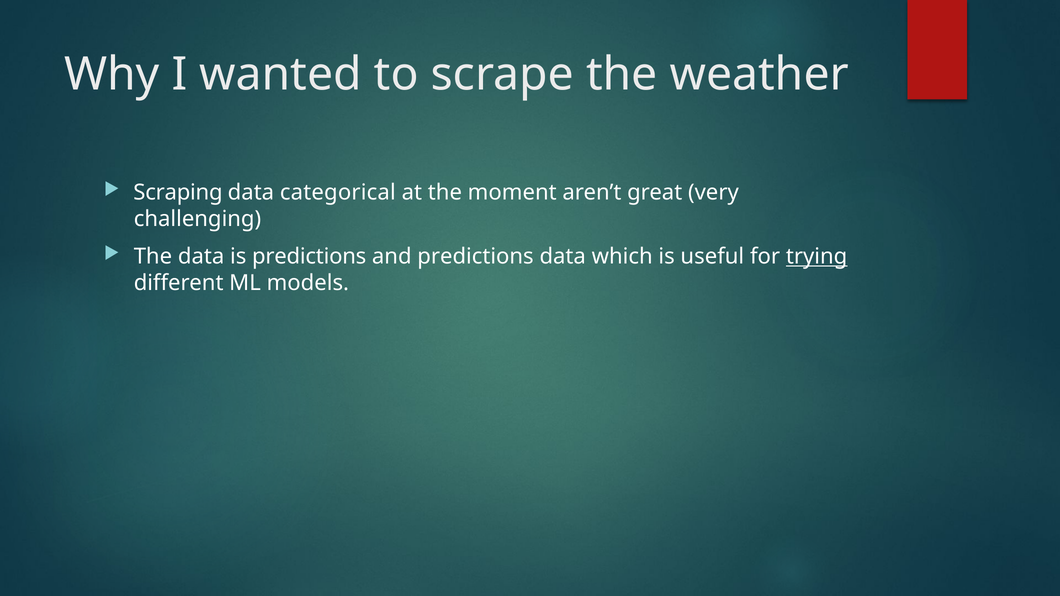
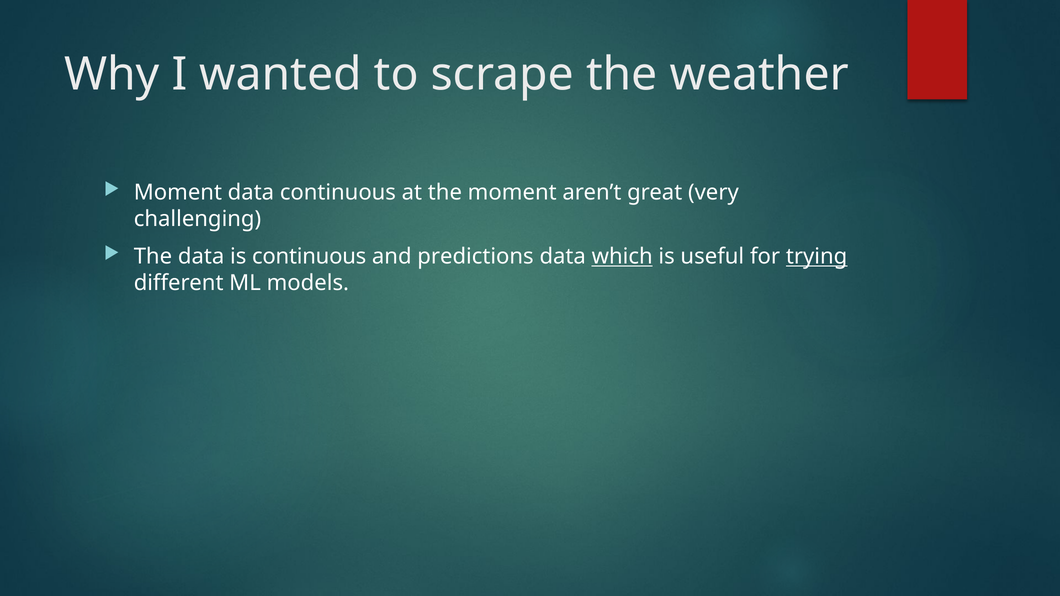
Scraping: Scraping -> Moment (178, 192)
data categorical: categorical -> continuous (338, 192)
is predictions: predictions -> continuous (309, 257)
which underline: none -> present (622, 257)
